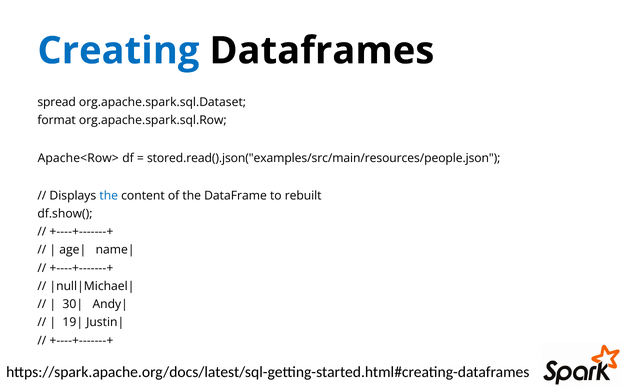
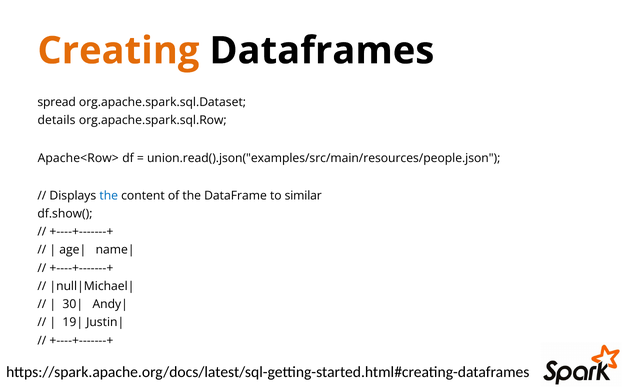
Creating colour: blue -> orange (118, 51)
format: format -> details (57, 120)
stored.read().json("examples/src/main/resources/people.json: stored.read().json("examples/src/main/resources/people.json -> union.read().json("examples/src/main/resources/people.json (324, 158)
rebuilt: rebuilt -> similar (303, 196)
